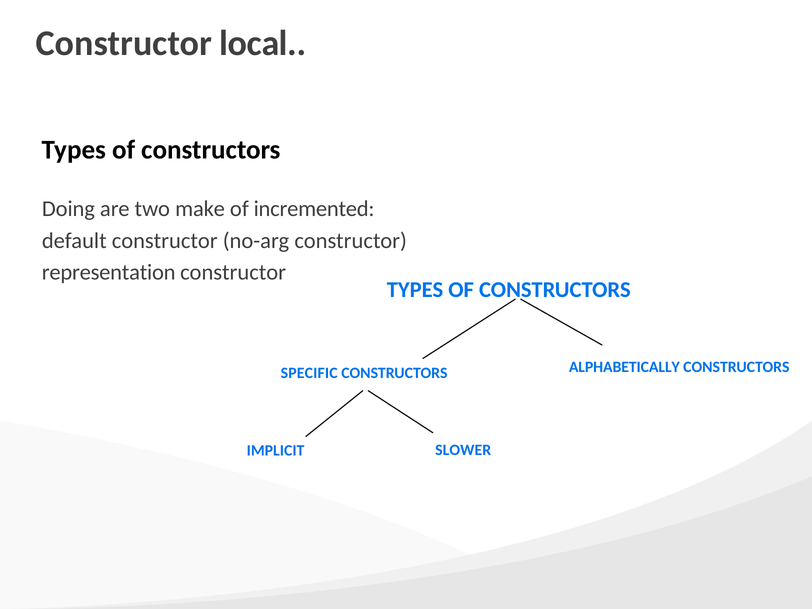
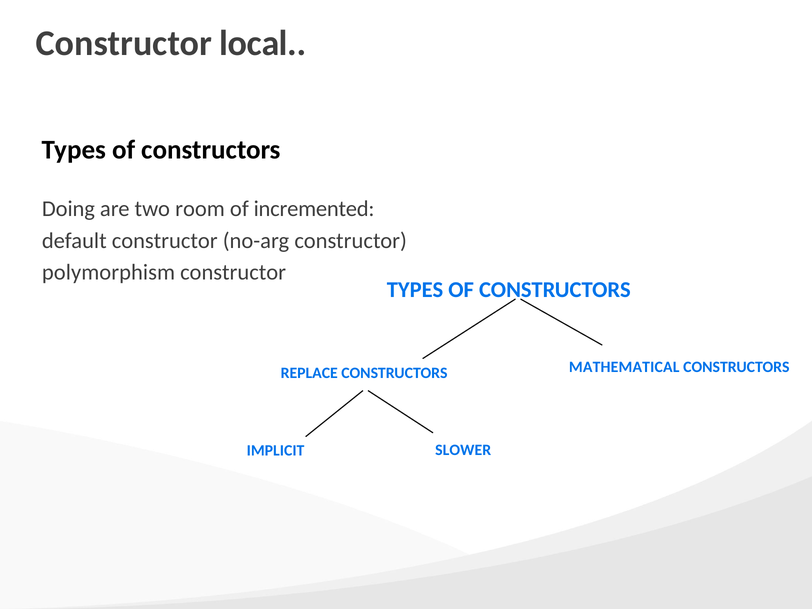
make: make -> room (200, 209)
representation: representation -> polymorphism (109, 272)
SPECIFIC: SPECIFIC -> REPLACE (309, 373)
ALPHABETICALLY: ALPHABETICALLY -> MATHEMATICAL (624, 367)
